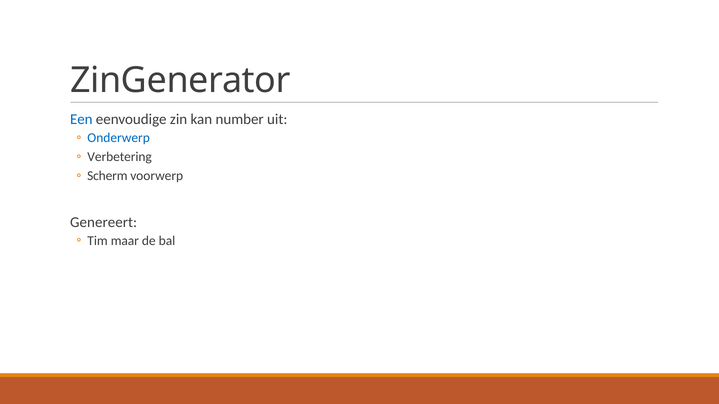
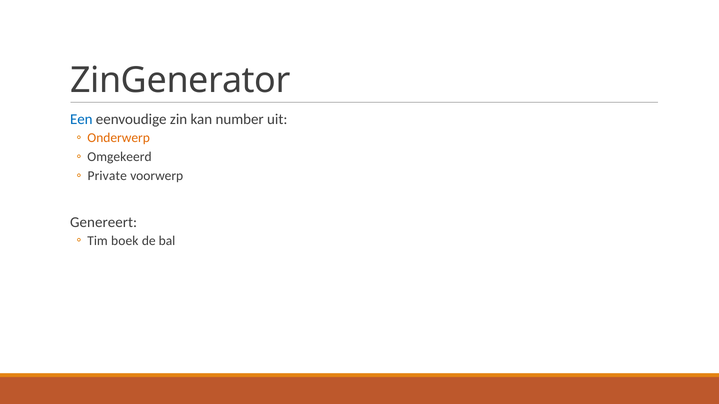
Onderwerp colour: blue -> orange (119, 138)
Verbetering: Verbetering -> Omgekeerd (119, 157)
Scherm: Scherm -> Private (107, 176)
maar: maar -> boek (125, 241)
